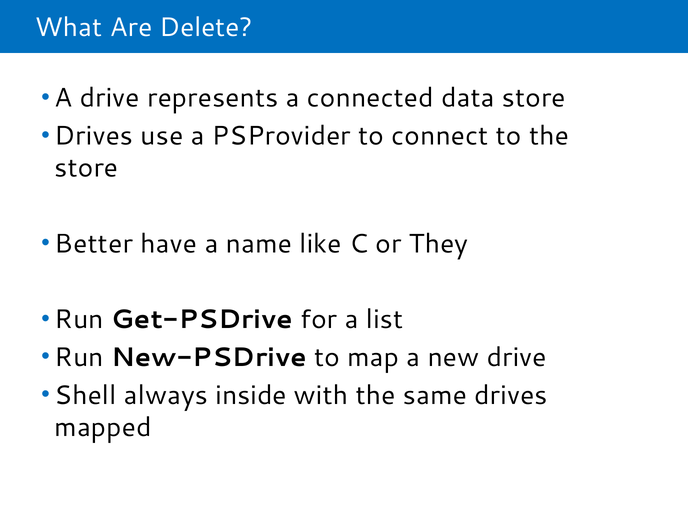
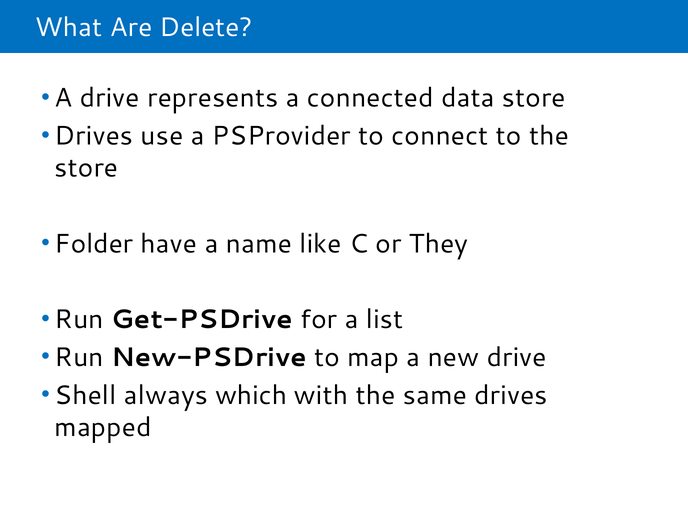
Better: Better -> Folder (94, 244)
inside: inside -> which (251, 395)
